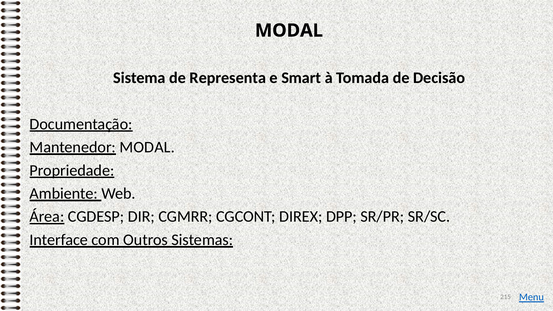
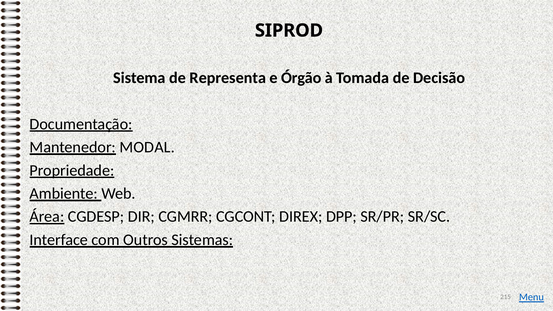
MODAL: MODAL -> SIPROD (289, 31)
Smart: Smart -> Órgão (301, 78)
